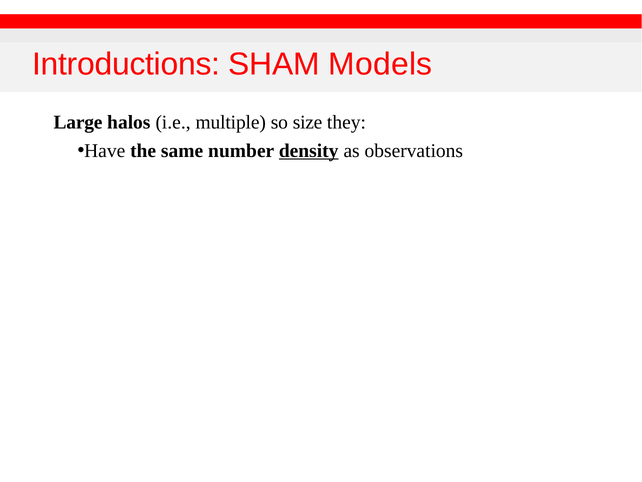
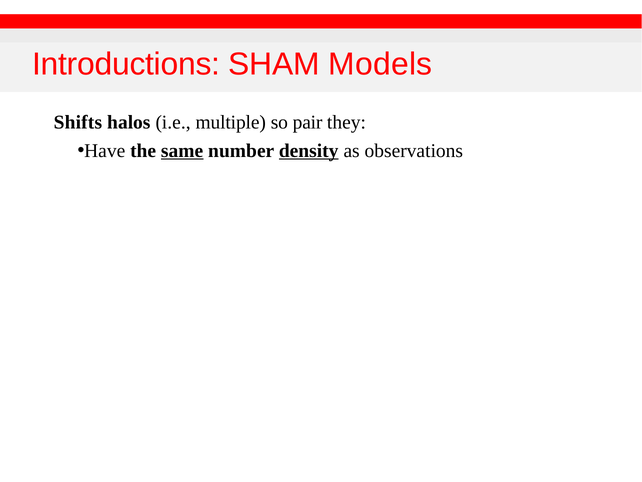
Large: Large -> Shifts (78, 122)
size: size -> pair (308, 122)
same underline: none -> present (182, 151)
